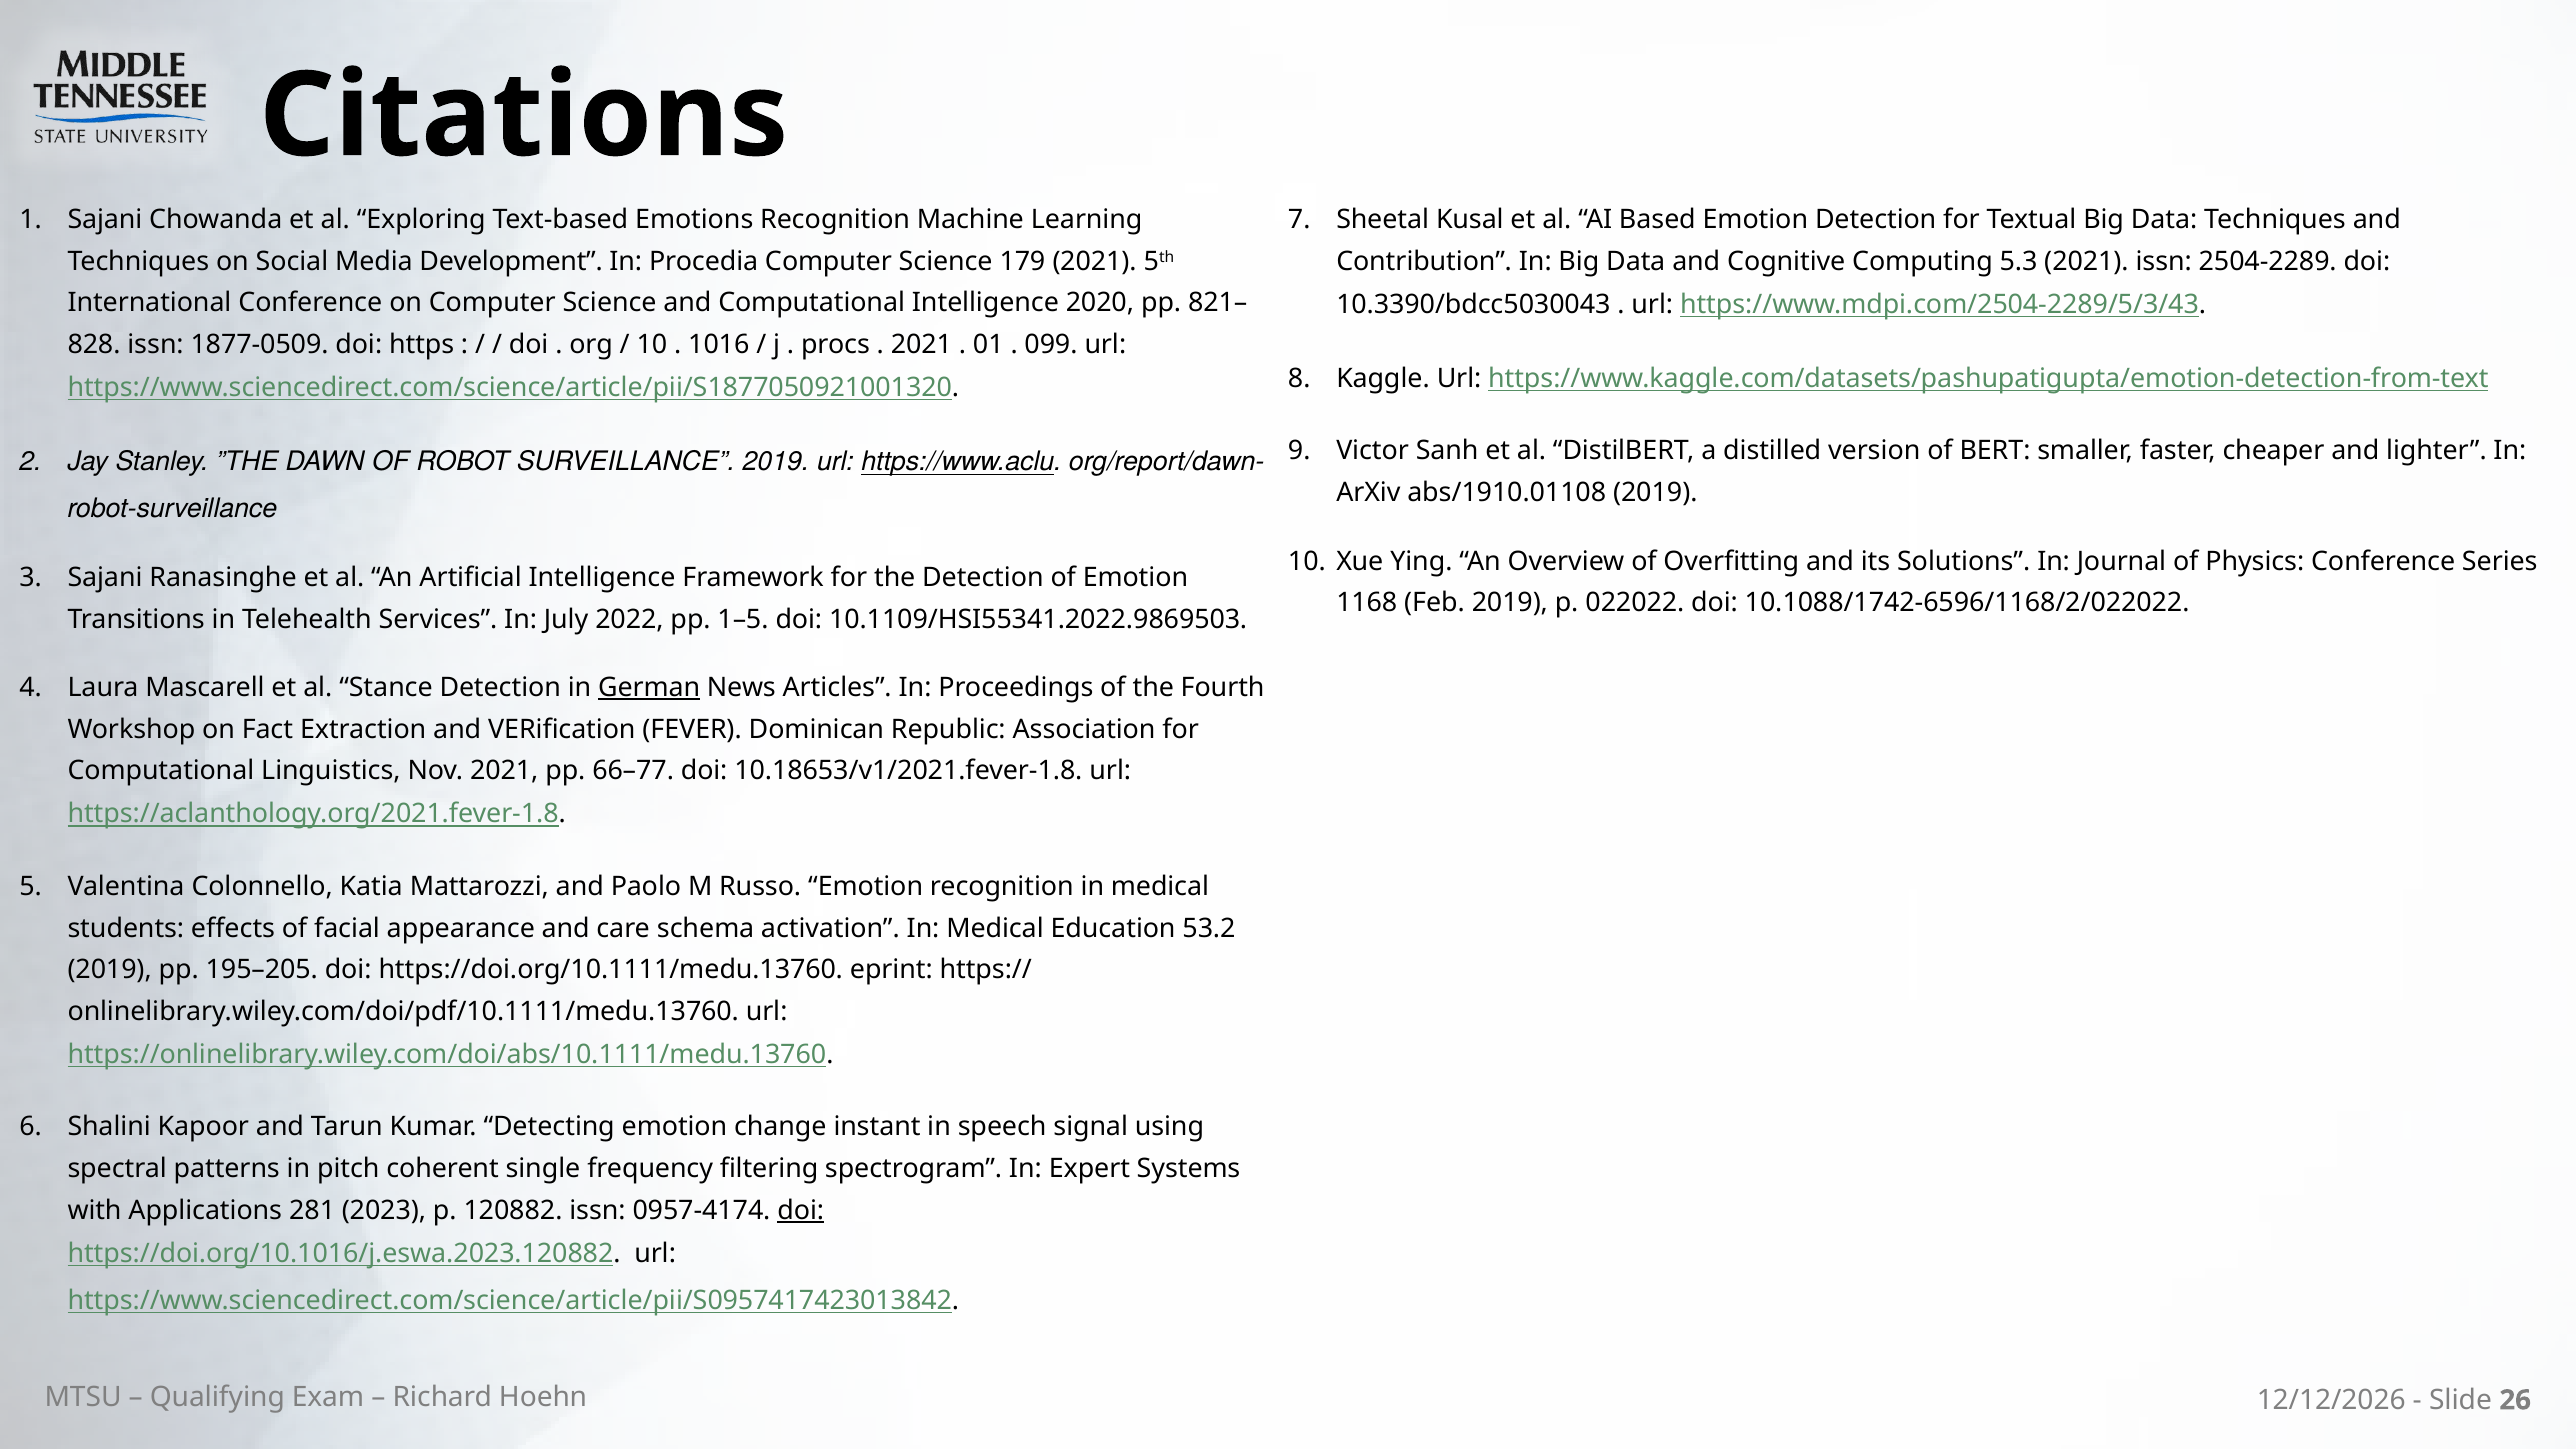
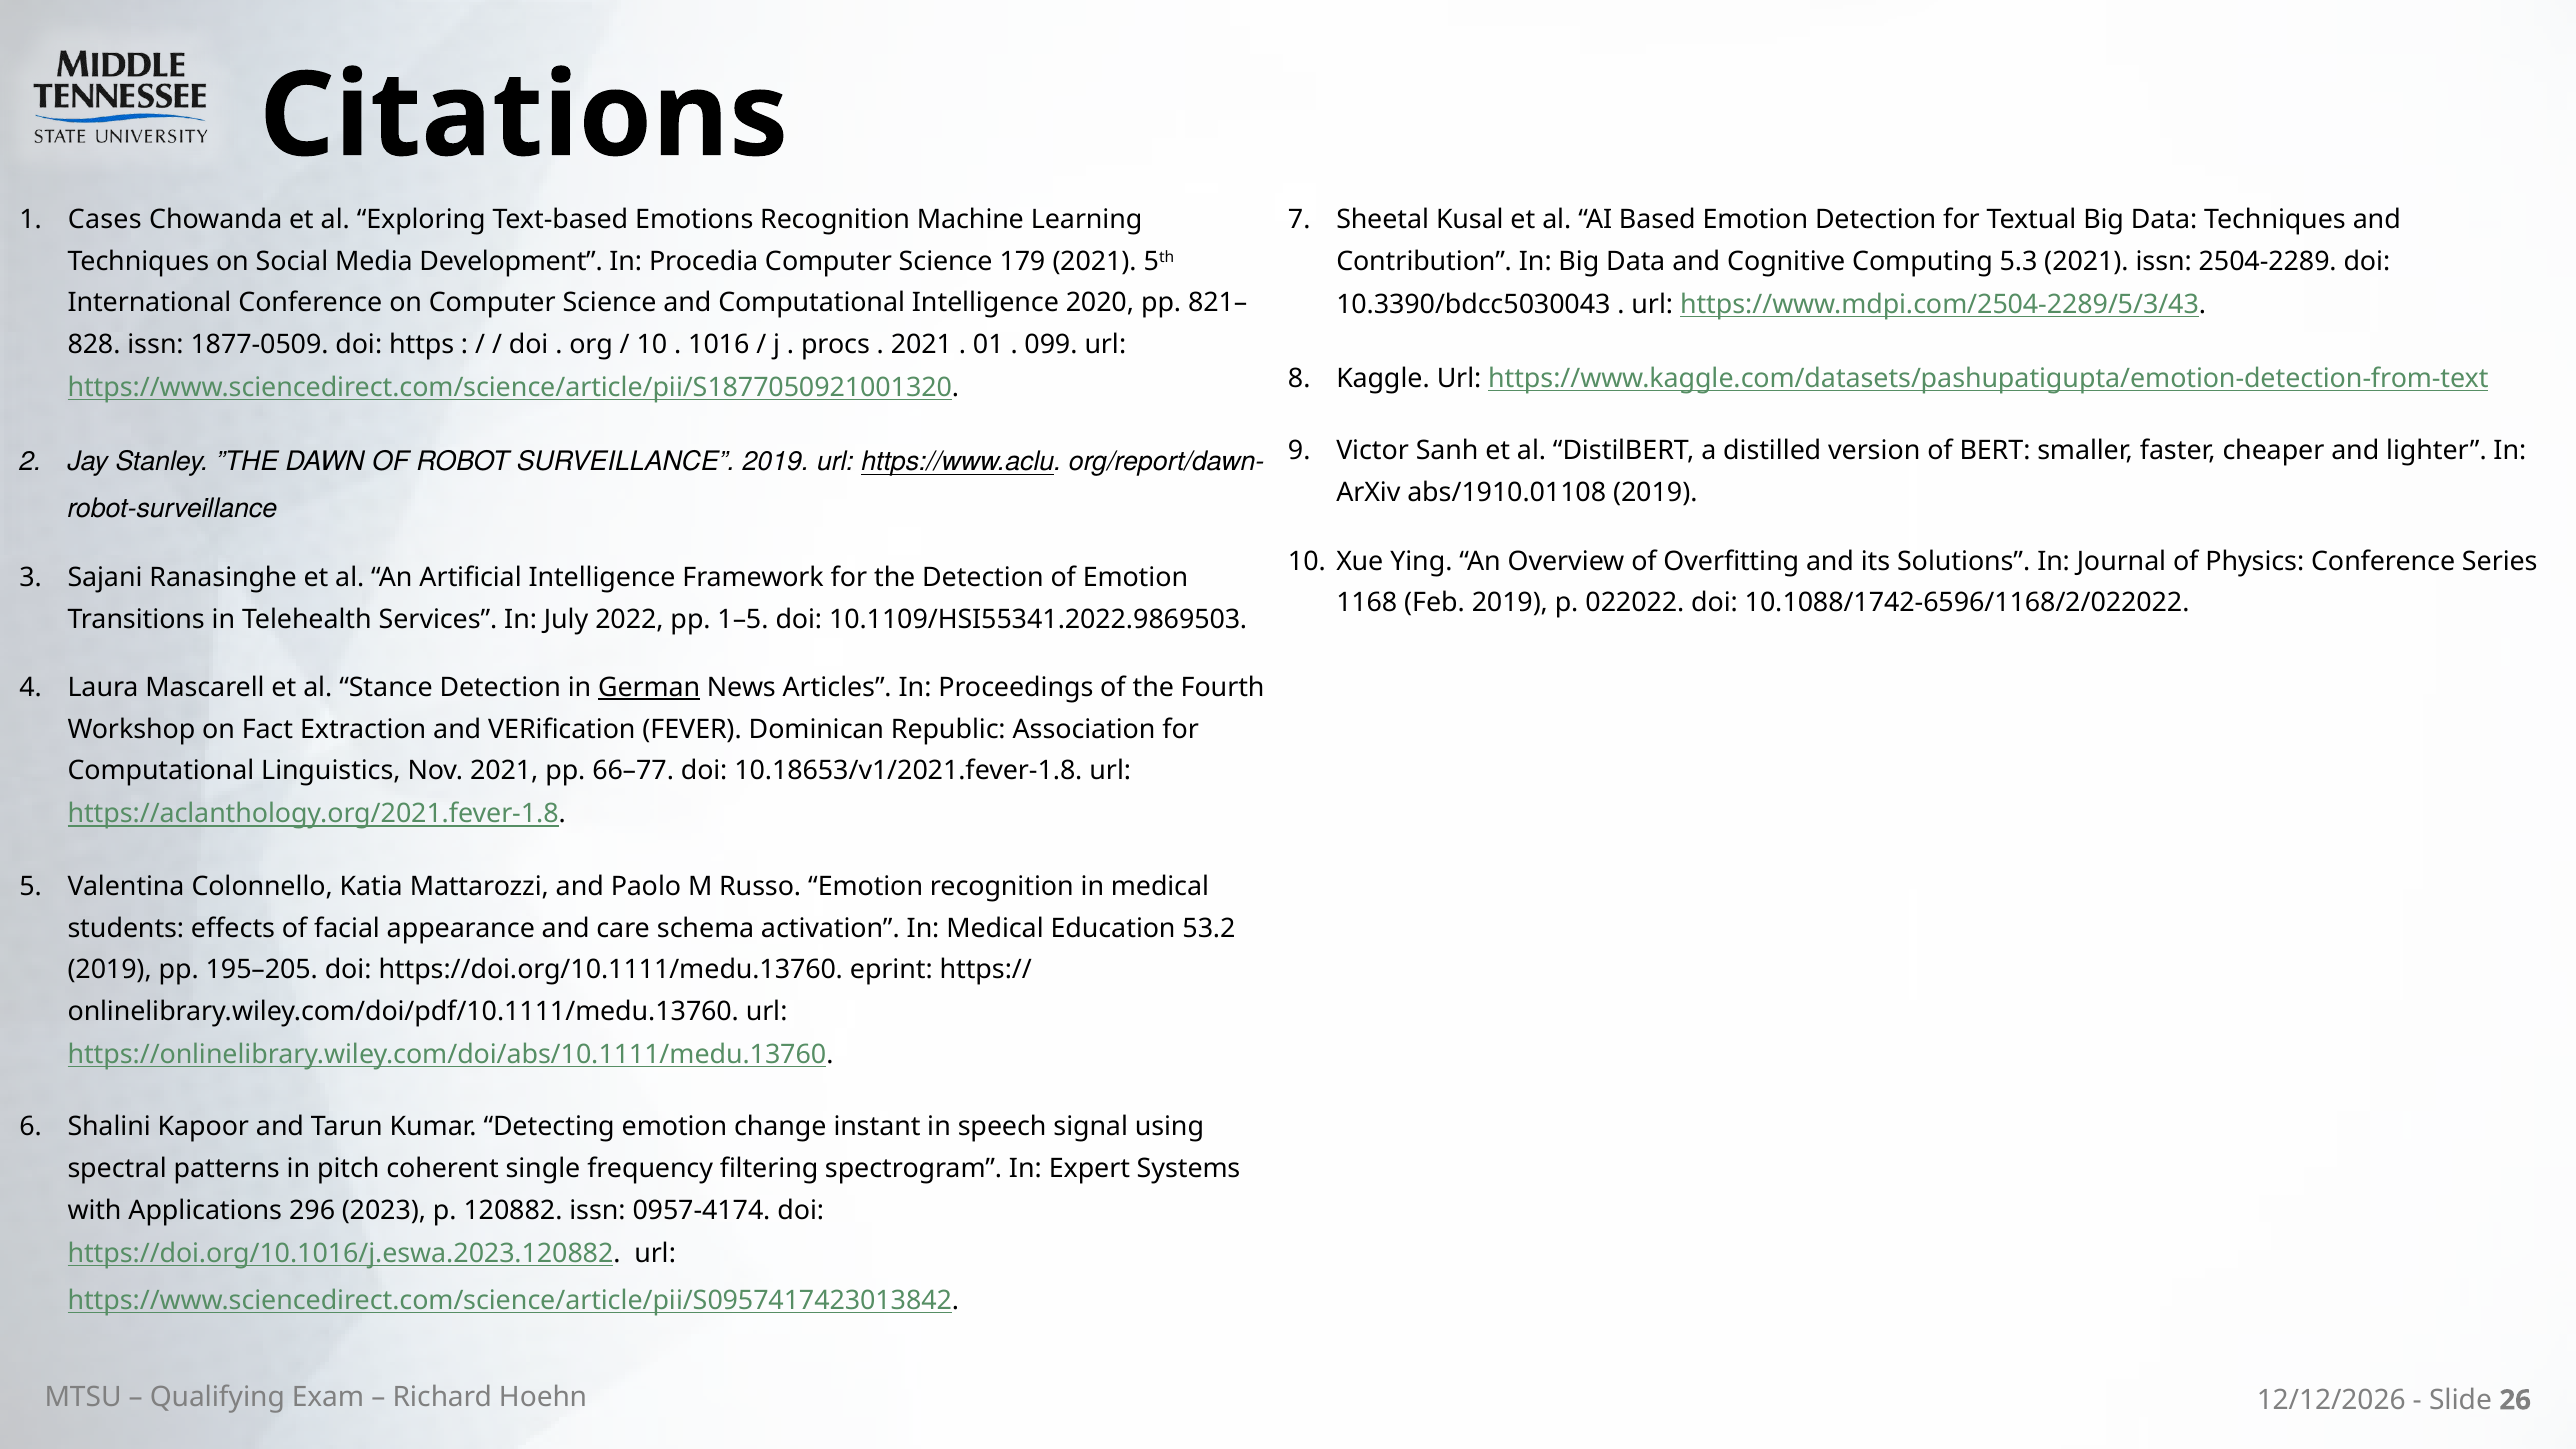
Sajani: Sajani -> Cases (105, 220)
281: 281 -> 296 (312, 1210)
doi underline: present -> none (801, 1210)
